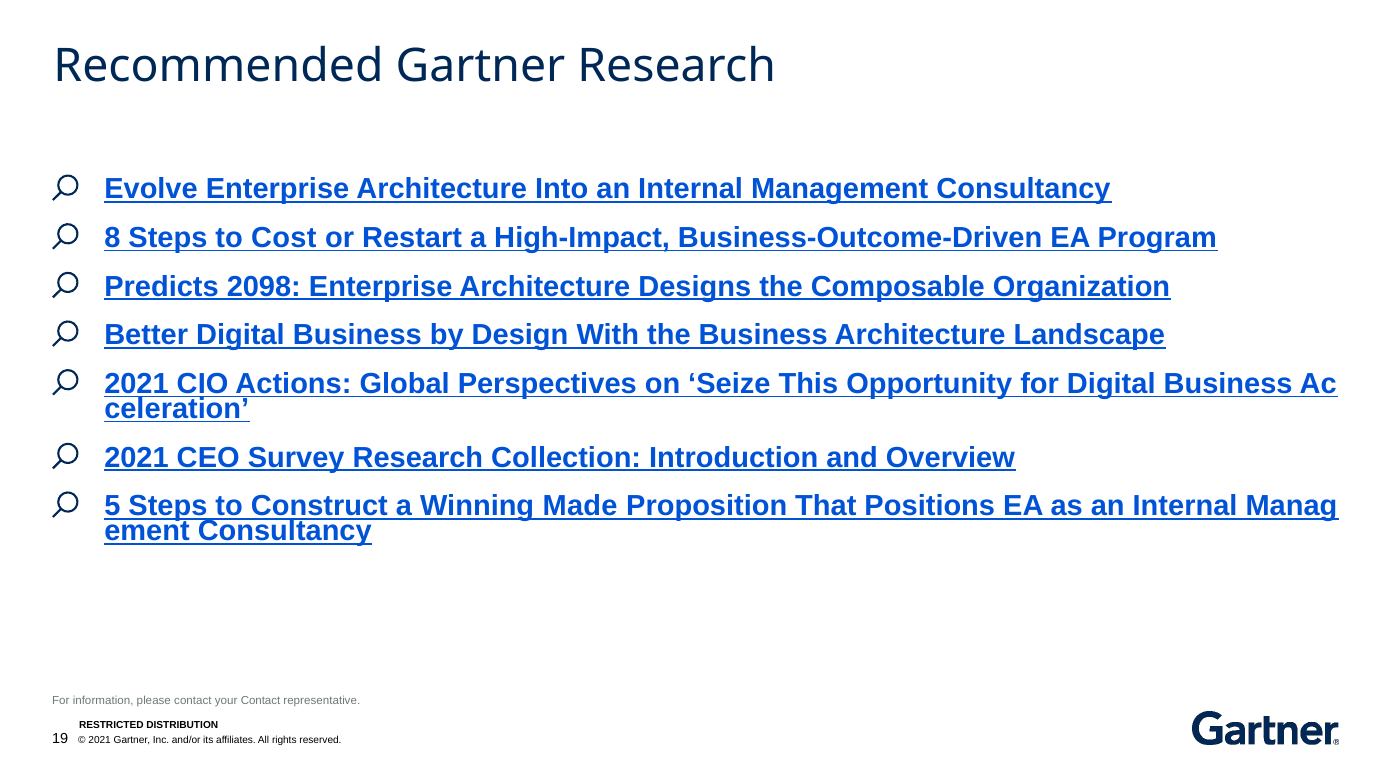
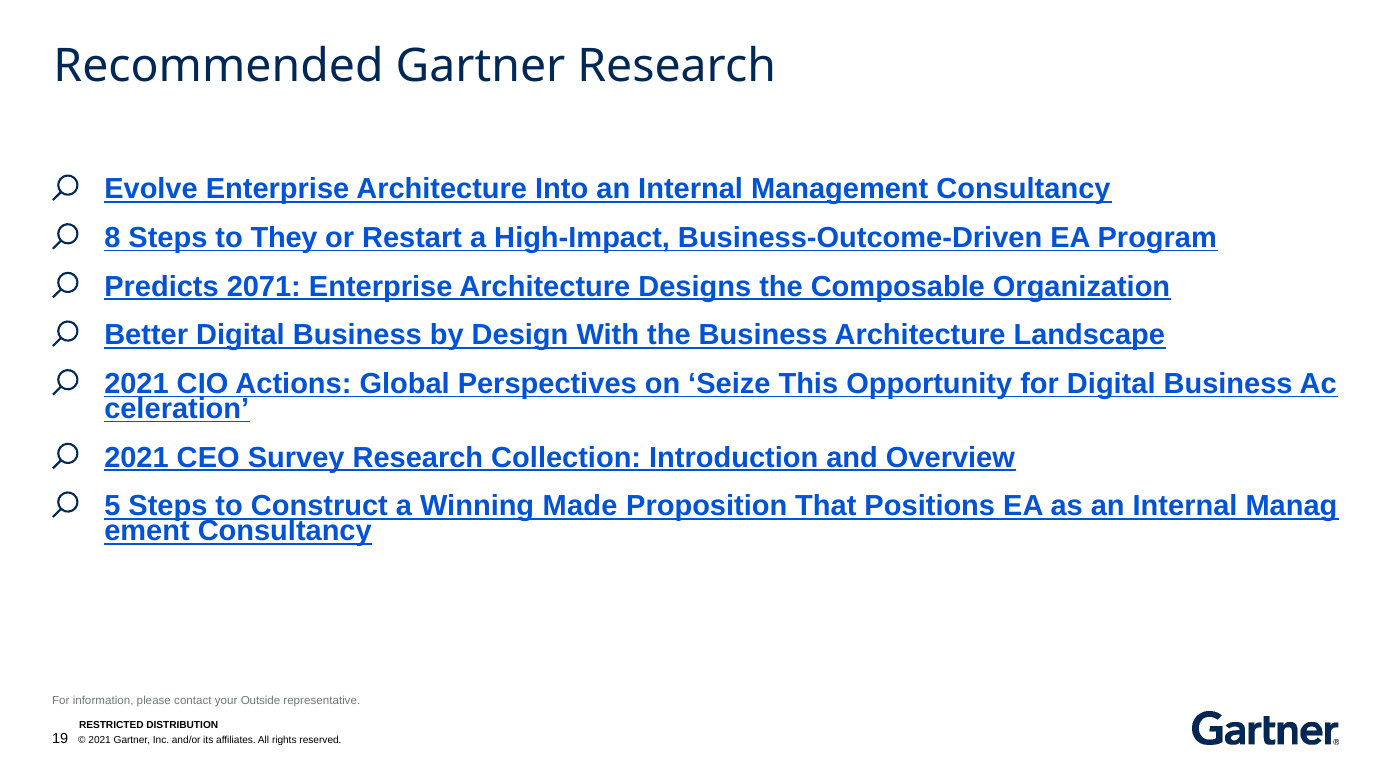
Cost: Cost -> They (284, 238)
2098: 2098 -> 2071 (264, 287)
your Contact: Contact -> Outside (261, 701)
